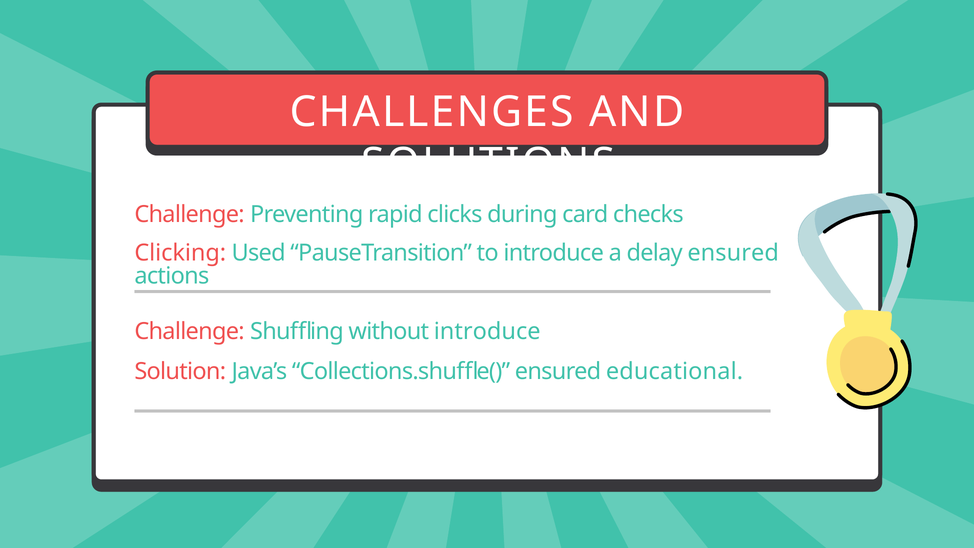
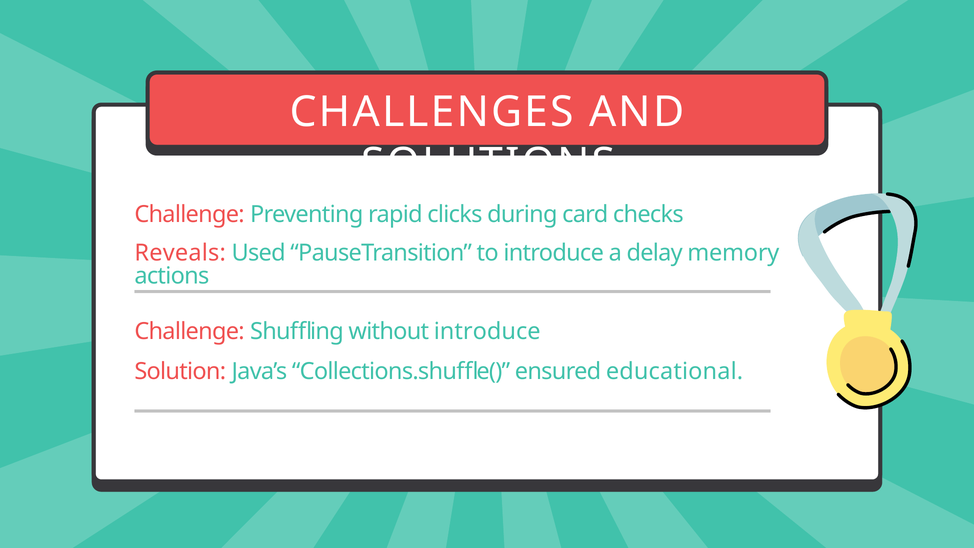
Clicking: Clicking -> Reveals (180, 253)
delay ensured: ensured -> memory (733, 253)
